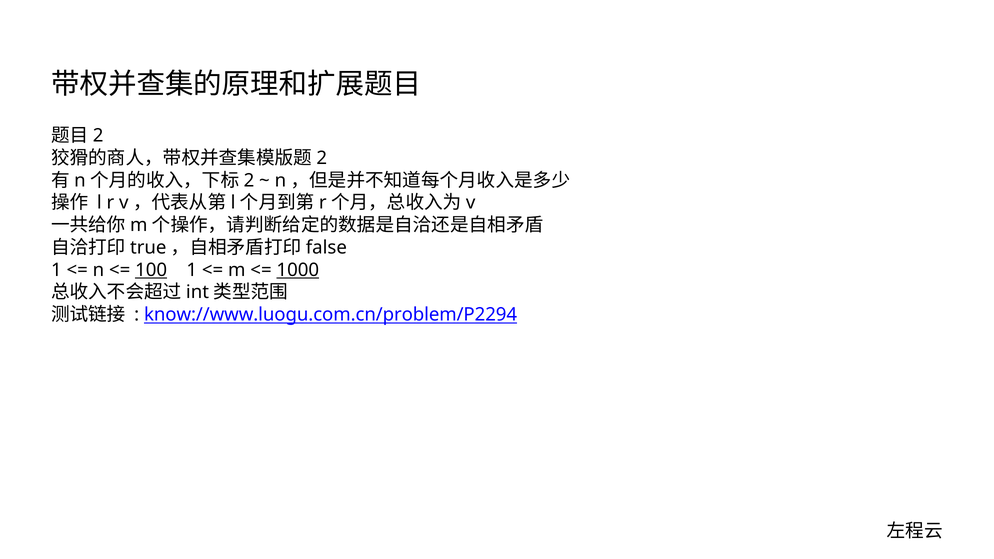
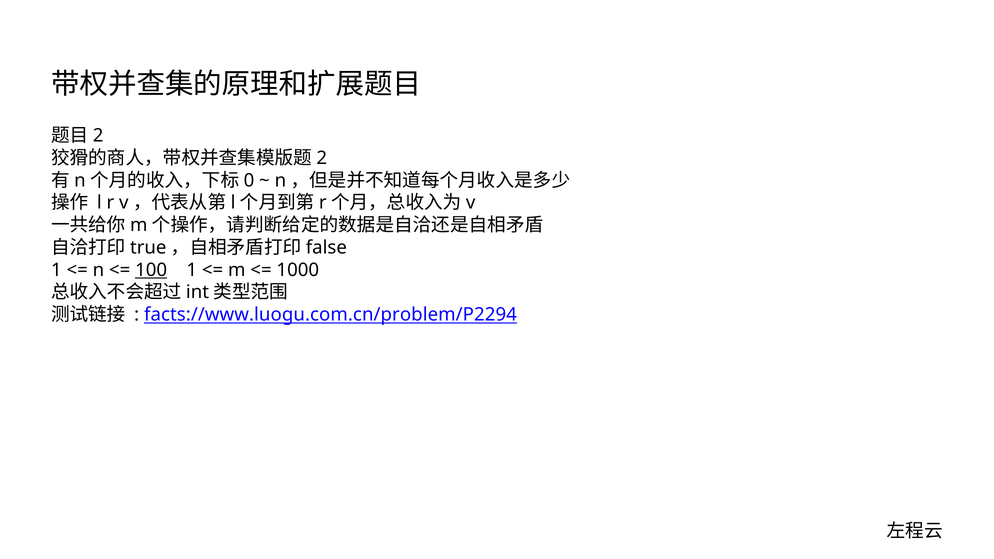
2: 2 -> 0 (249, 180)
1000 underline: present -> none (298, 270)
know://www.luogu.com.cn/problem/P2294: know://www.luogu.com.cn/problem/P2294 -> facts://www.luogu.com.cn/problem/P2294 (330, 315)
